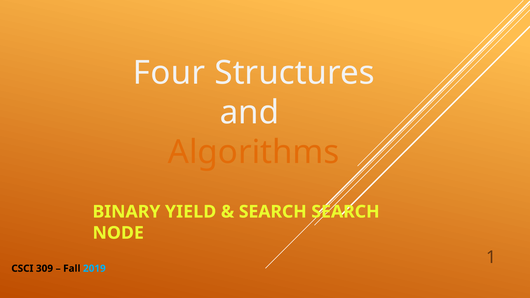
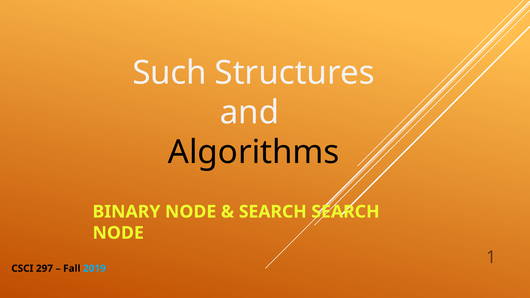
Four: Four -> Such (169, 73)
Algorithms colour: orange -> black (254, 152)
BINARY YIELD: YIELD -> NODE (191, 212)
309: 309 -> 297 (44, 269)
